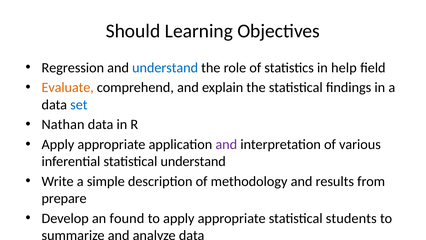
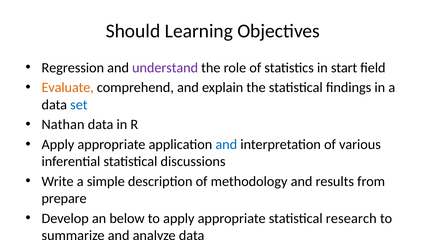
understand colour: blue -> purple (165, 68)
help: help -> start (344, 68)
and colour: purple -> blue (226, 144)
statistical understand: understand -> discussions (193, 161)
found: found -> below (127, 218)
students: students -> research (351, 218)
